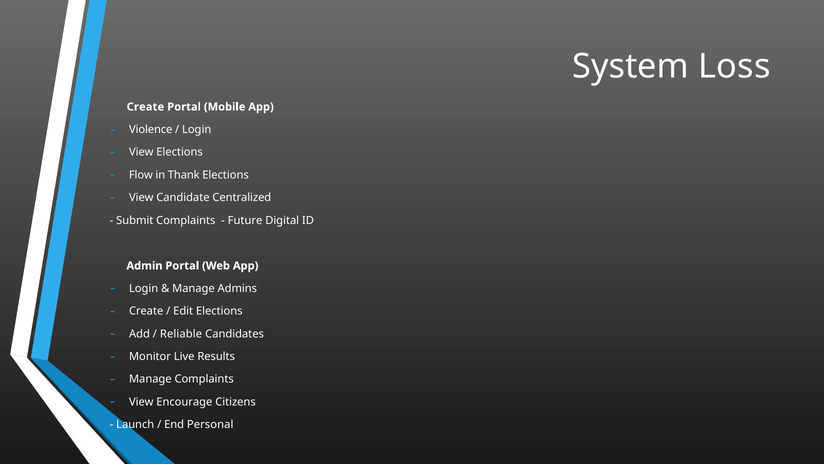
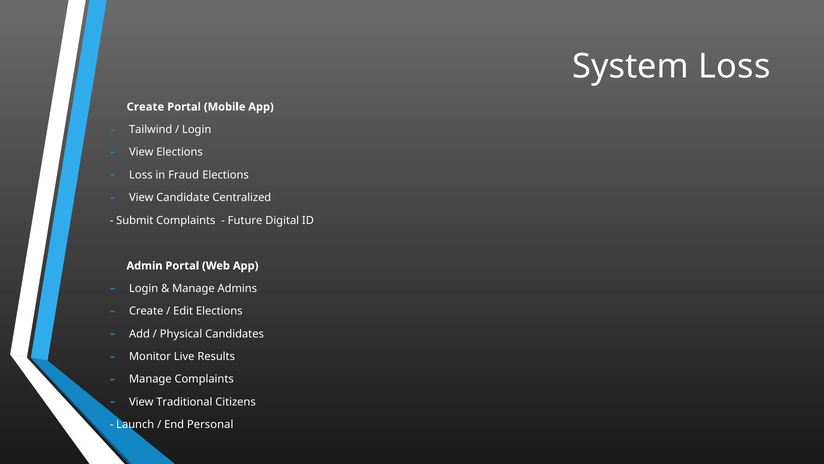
Violence: Violence -> Tailwind (151, 129)
Flow: Flow -> Loss (141, 175)
Thank: Thank -> Fraud (184, 175)
Reliable: Reliable -> Physical (181, 334)
Encourage: Encourage -> Traditional (184, 402)
